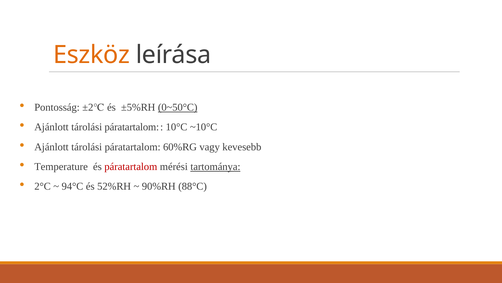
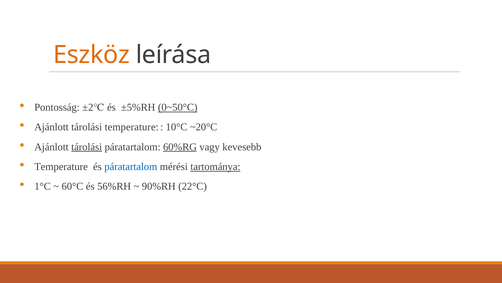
páratartalom: páratartalom -> temperature (132, 127)
~10°C: ~10°C -> ~20°C (204, 127)
tárolási underline: none -> present (87, 147)
60%RG underline: none -> present (180, 147)
páratartalom colour: red -> blue (131, 166)
2°C: 2°C -> 1°C (43, 186)
94°C: 94°C -> 60°C (72, 186)
52%RH: 52%RH -> 56%RH (114, 186)
88°C: 88°C -> 22°C (193, 186)
